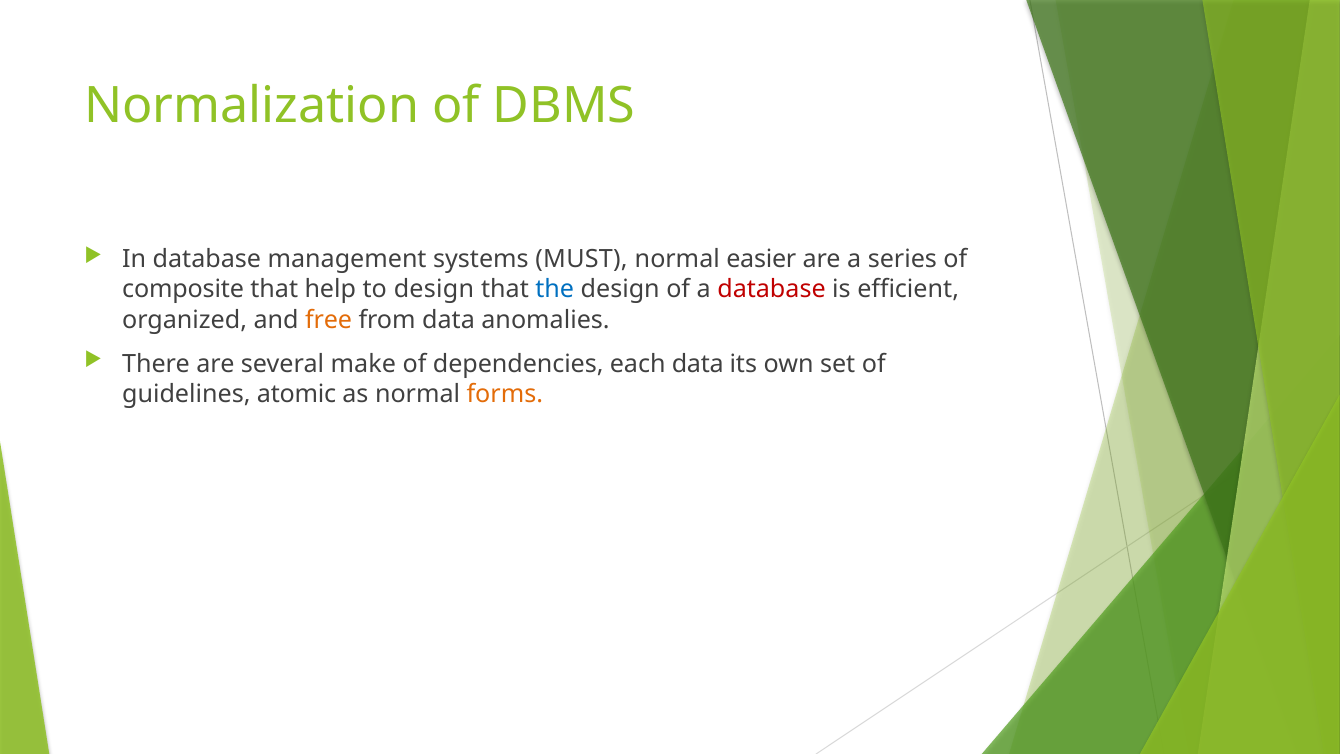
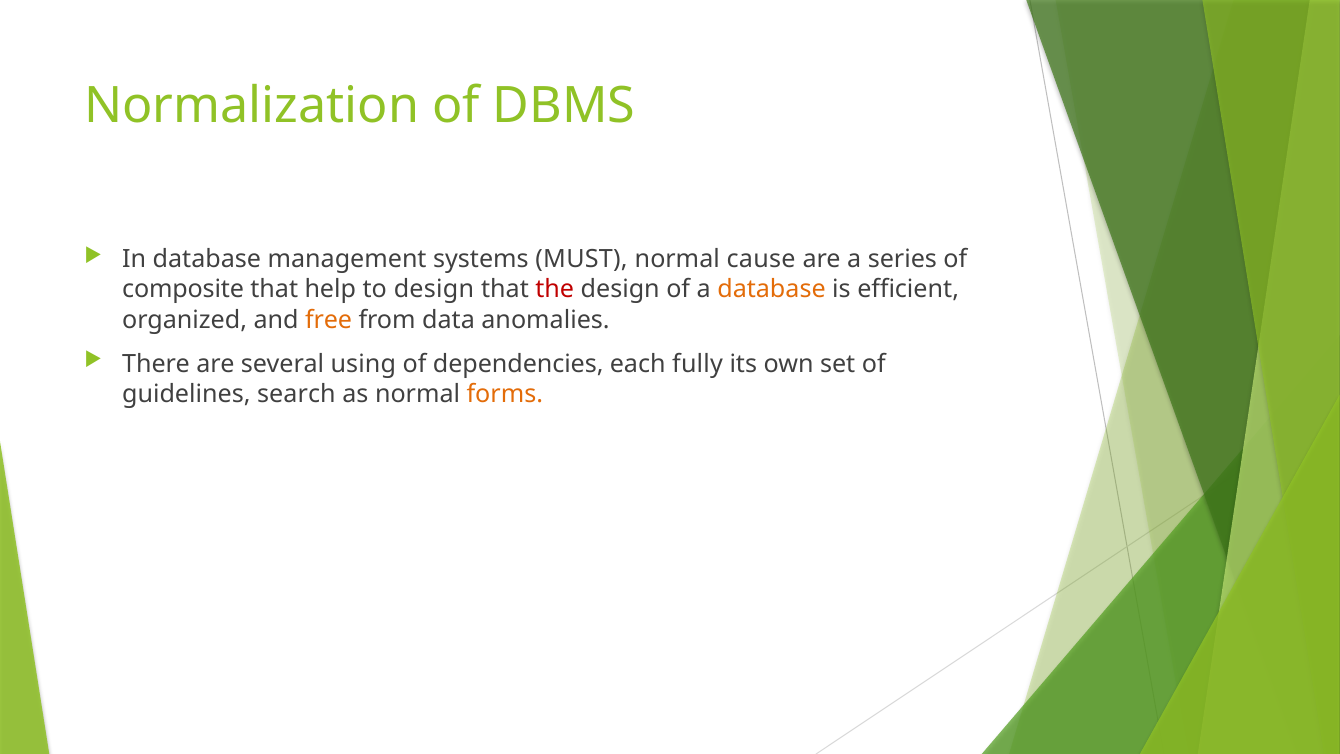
easier: easier -> cause (761, 259)
the colour: blue -> red (555, 289)
database colour: red -> orange (772, 289)
make: make -> using (363, 364)
each data: data -> fully (698, 364)
atomic: atomic -> search (296, 394)
